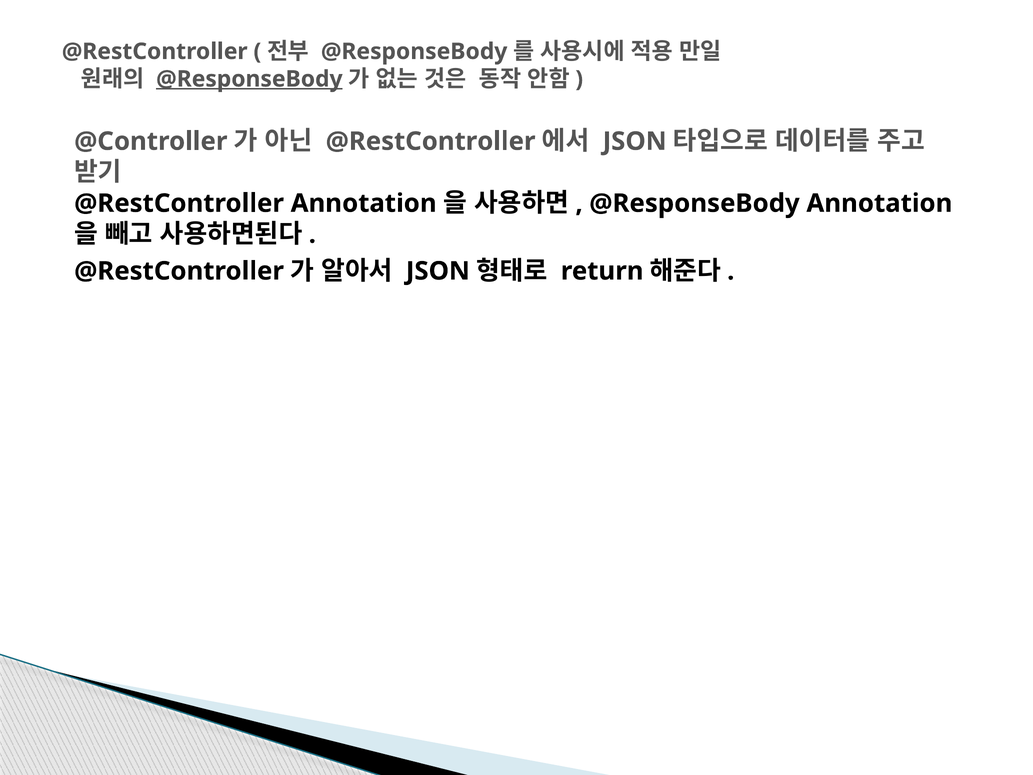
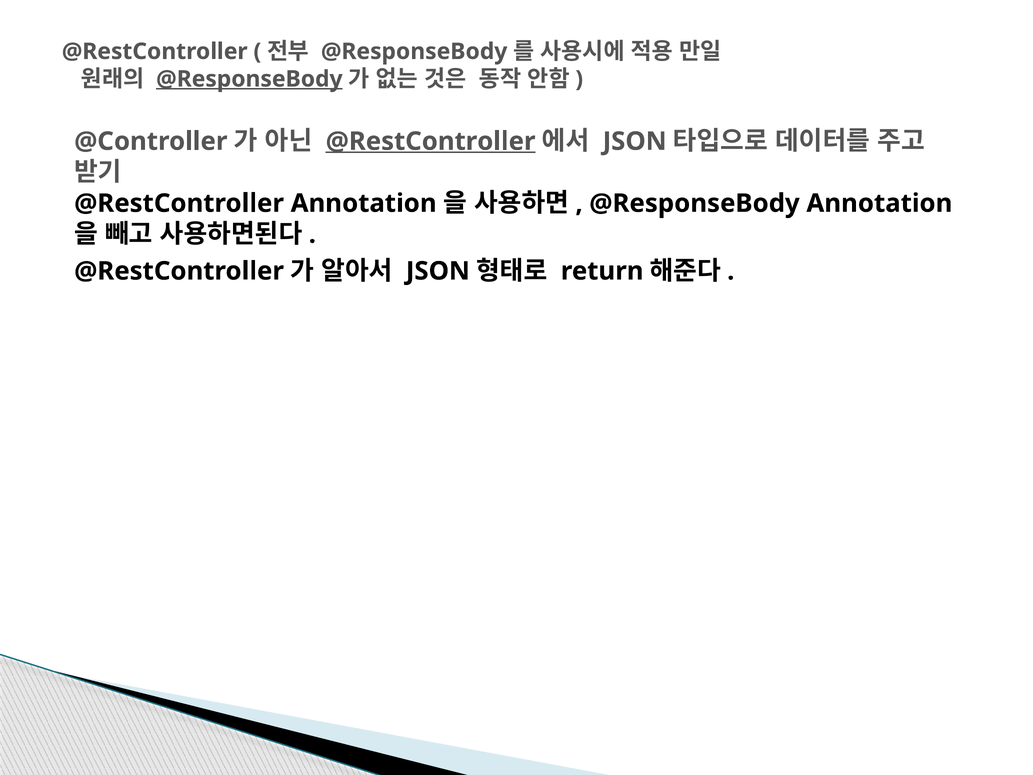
@RestController underline: none -> present (431, 141)
